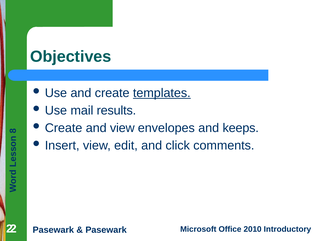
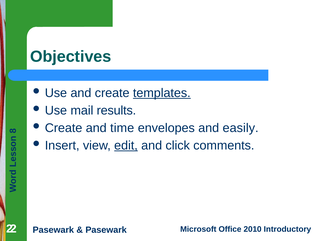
and view: view -> time (122, 128)
keeps: keeps -> easily (241, 128)
edit underline: none -> present (126, 146)
